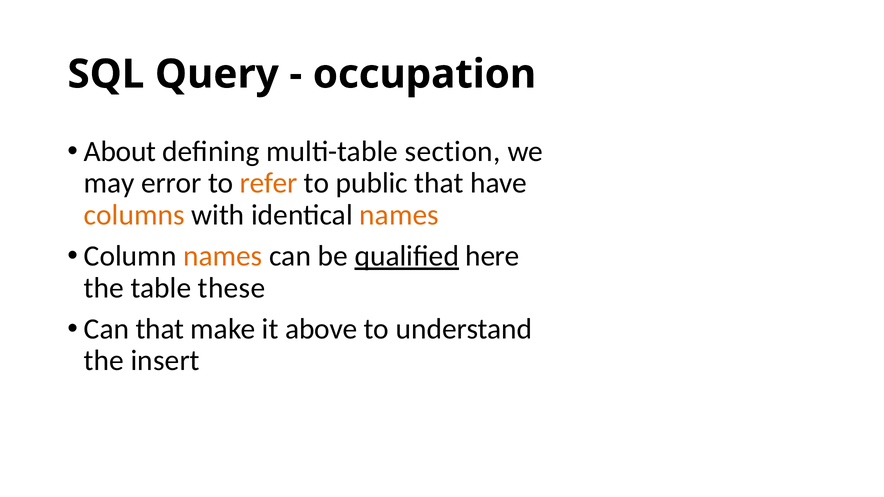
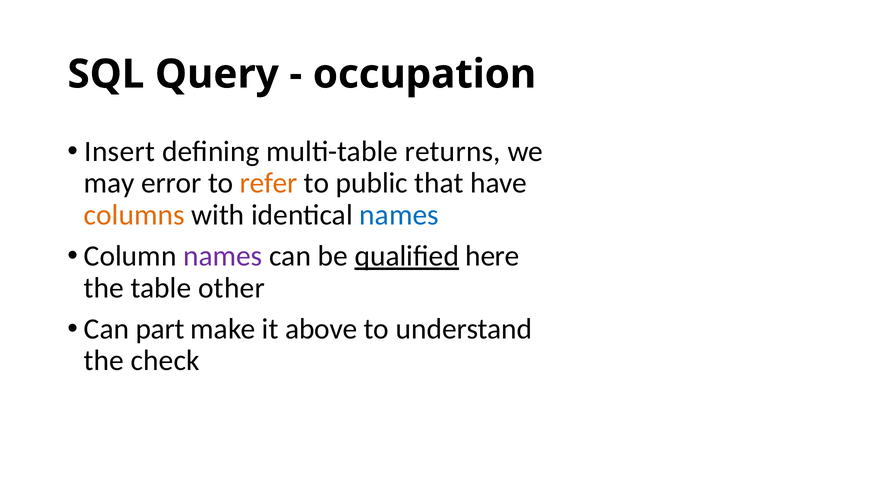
About: About -> Insert (120, 151)
section: section -> returns (453, 151)
names colour: orange -> blue (399, 215)
names colour: orange -> purple (223, 256)
these: these -> other (232, 288)
Can that: that -> part (160, 329)
insert: insert -> check (165, 361)
